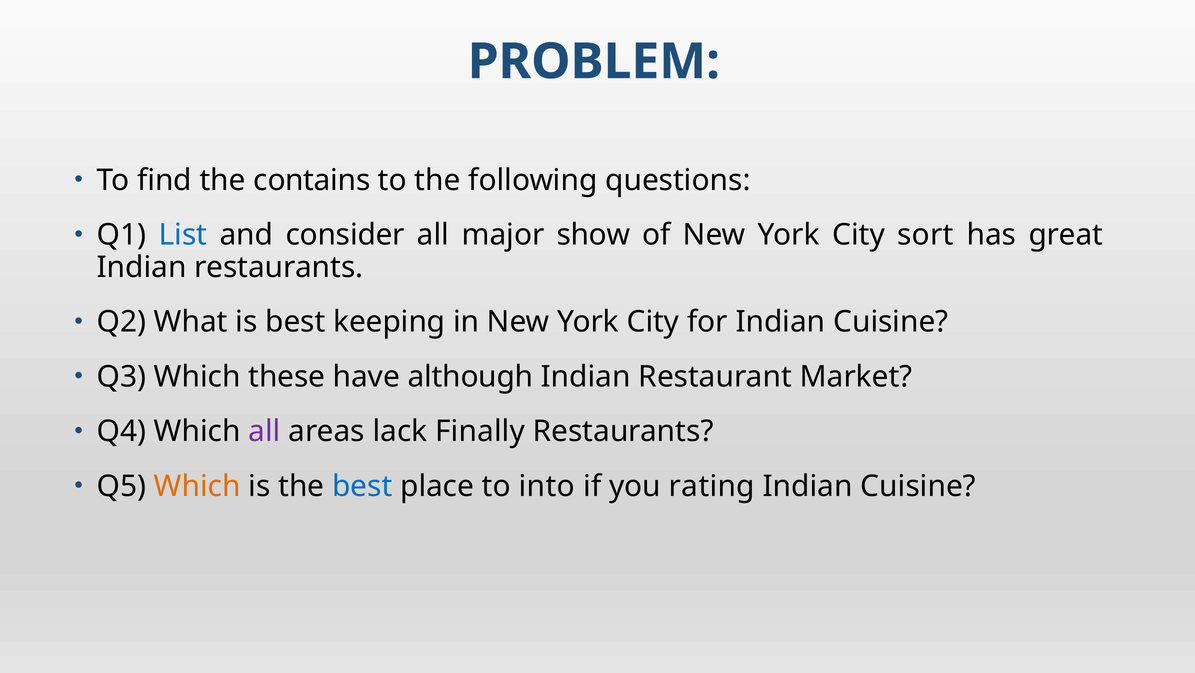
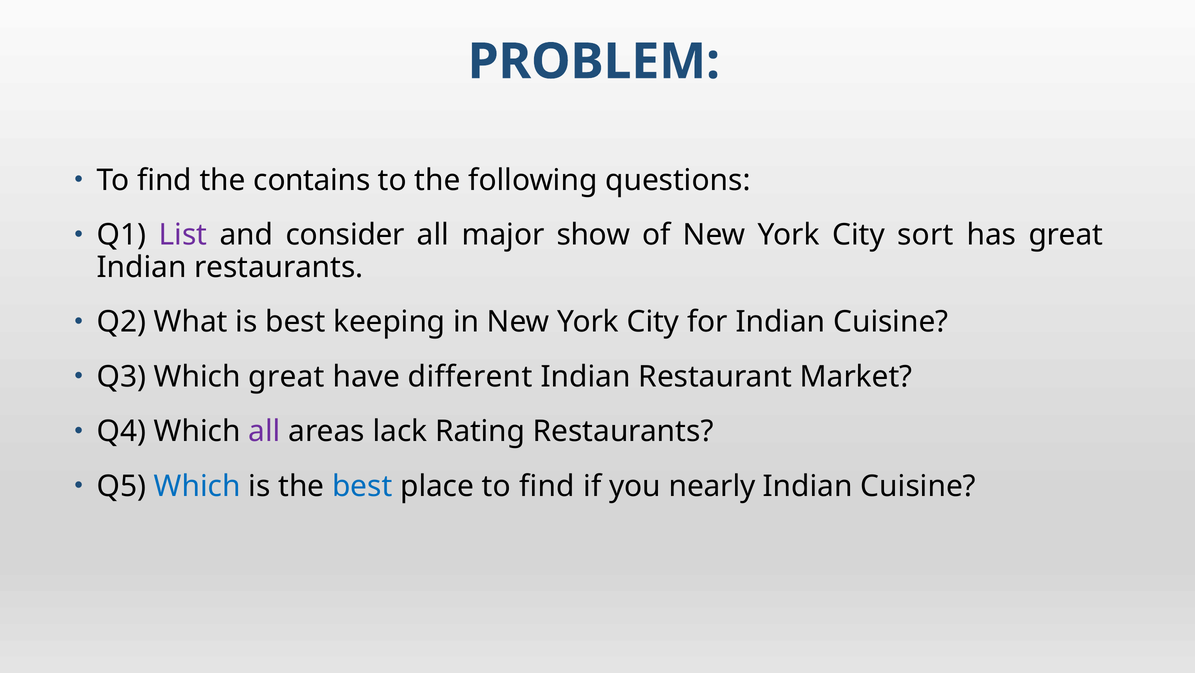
List colour: blue -> purple (183, 235)
Which these: these -> great (287, 376)
although: although -> different (470, 376)
Finally: Finally -> Rating (480, 431)
Which colour: orange -> blue (197, 486)
place to into: into -> find (547, 486)
rating: rating -> nearly (712, 486)
